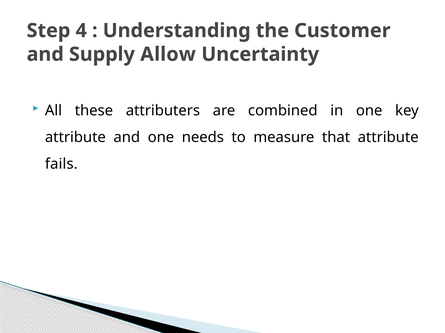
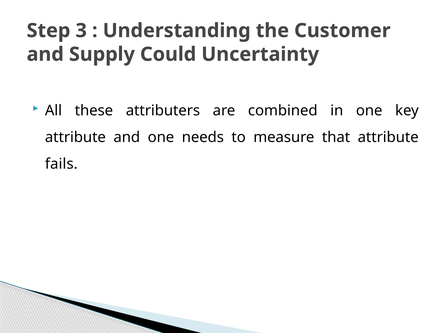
4: 4 -> 3 (81, 31)
Allow: Allow -> Could (168, 54)
